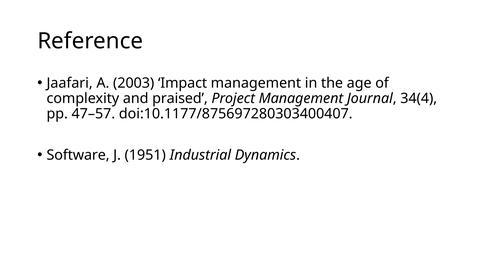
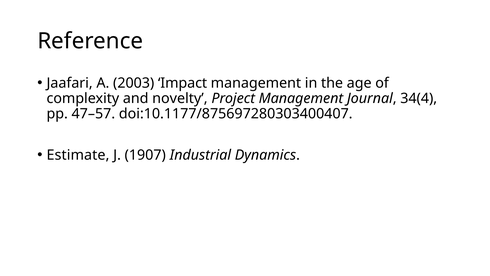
praised: praised -> novelty (180, 98)
Software: Software -> Estimate (78, 155)
1951: 1951 -> 1907 (145, 155)
